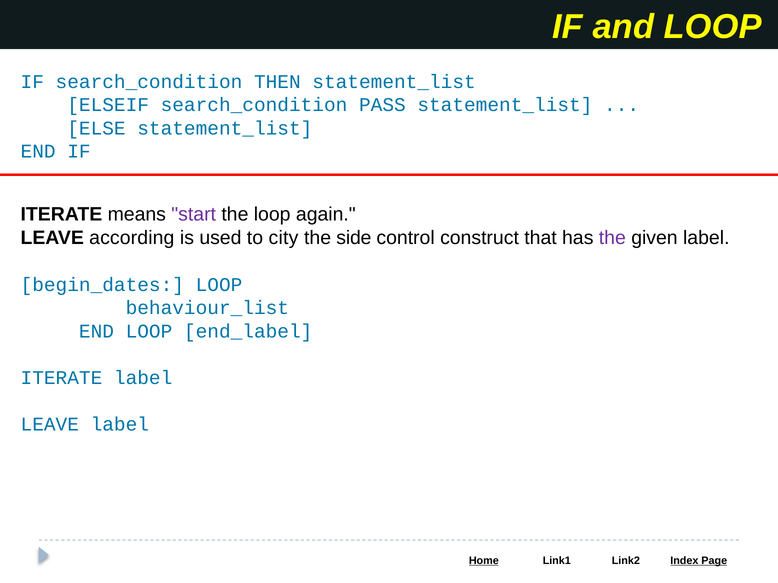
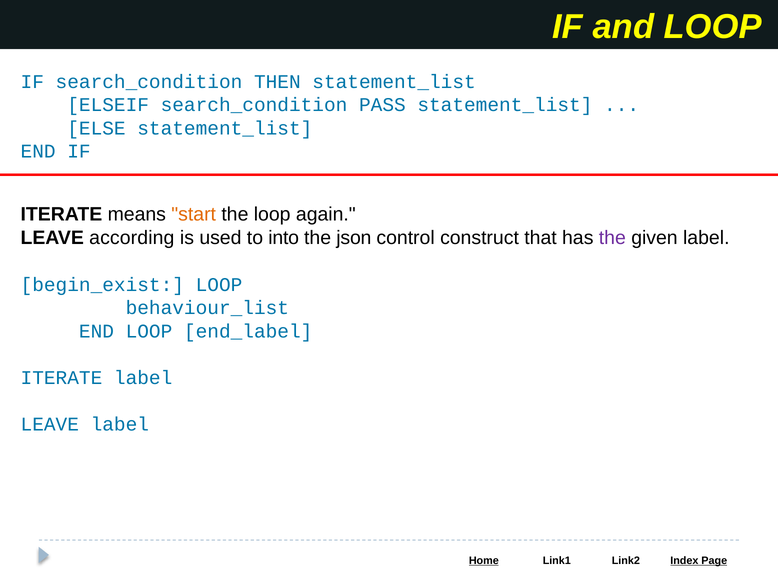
start colour: purple -> orange (194, 215)
city: city -> into (284, 238)
side: side -> json (354, 238)
begin_dates: begin_dates -> begin_exist (102, 285)
